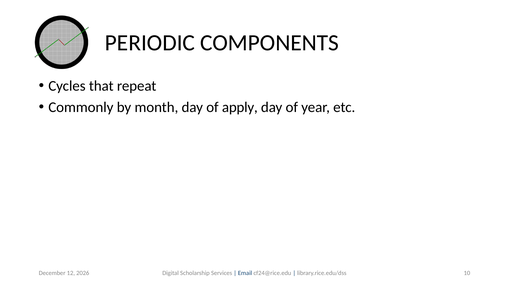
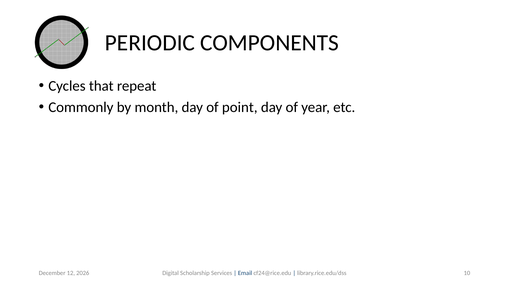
apply: apply -> point (240, 107)
